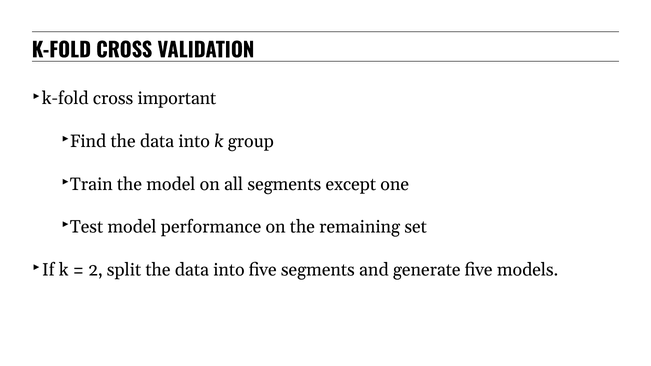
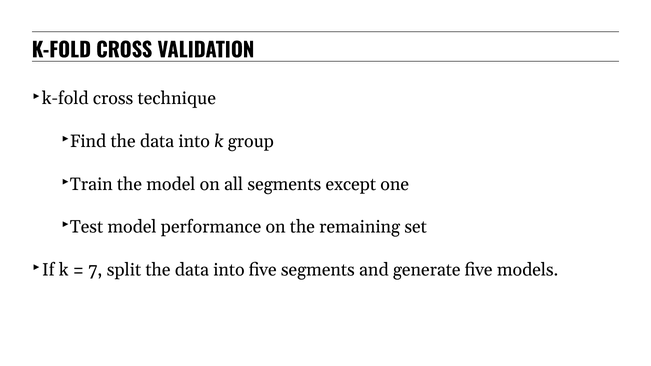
important: important -> technique (177, 98)
2: 2 -> 7 (95, 269)
